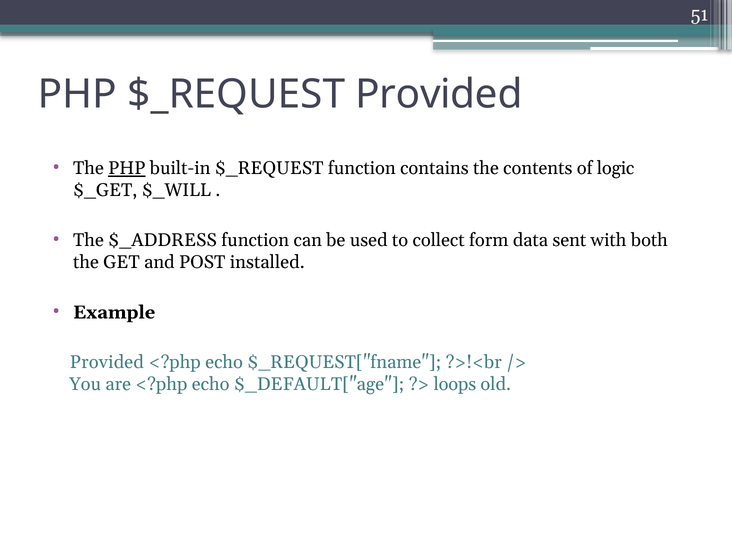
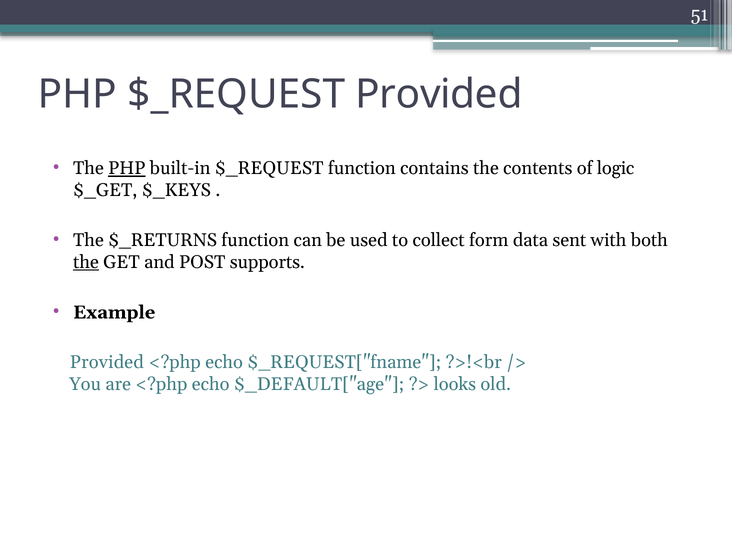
$_WILL: $_WILL -> $_KEYS (176, 190)
$_ADDRESS: $_ADDRESS -> $_RETURNS (163, 240)
the underline: none -> present (86, 262)
installed: installed -> supports (267, 262)
loops: loops -> looks (455, 384)
